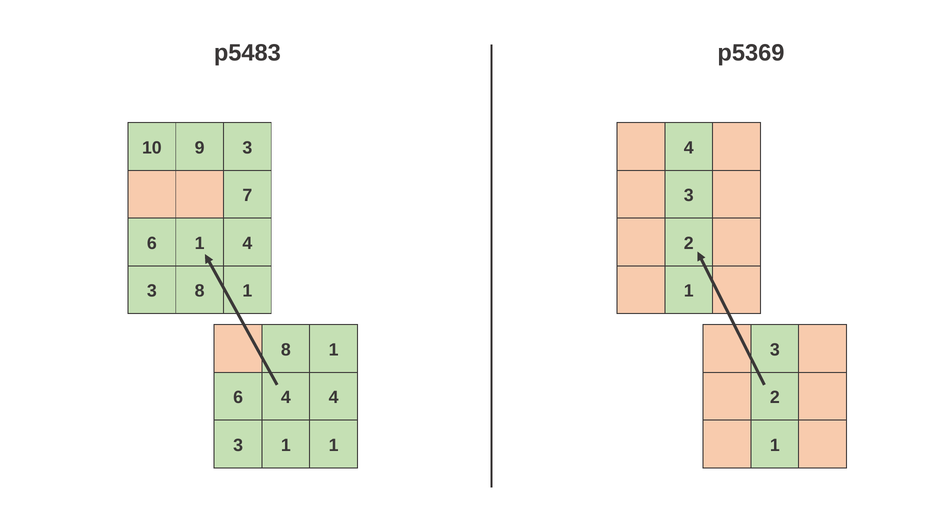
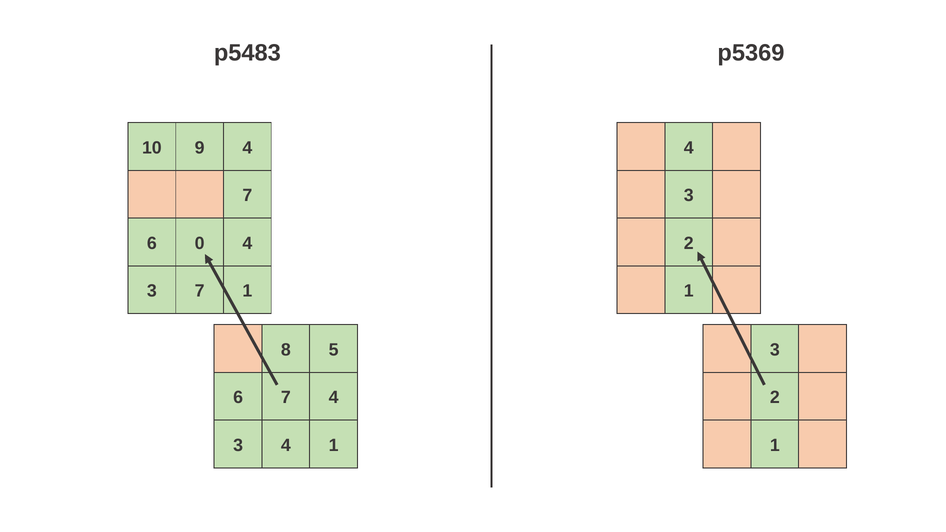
9 3: 3 -> 4 (247, 148)
6 1: 1 -> 0 (200, 243)
3 8: 8 -> 7 (200, 291)
1: 1 -> 5 (334, 350)
6 4: 4 -> 7 (286, 398)
3 1: 1 -> 4 (286, 445)
